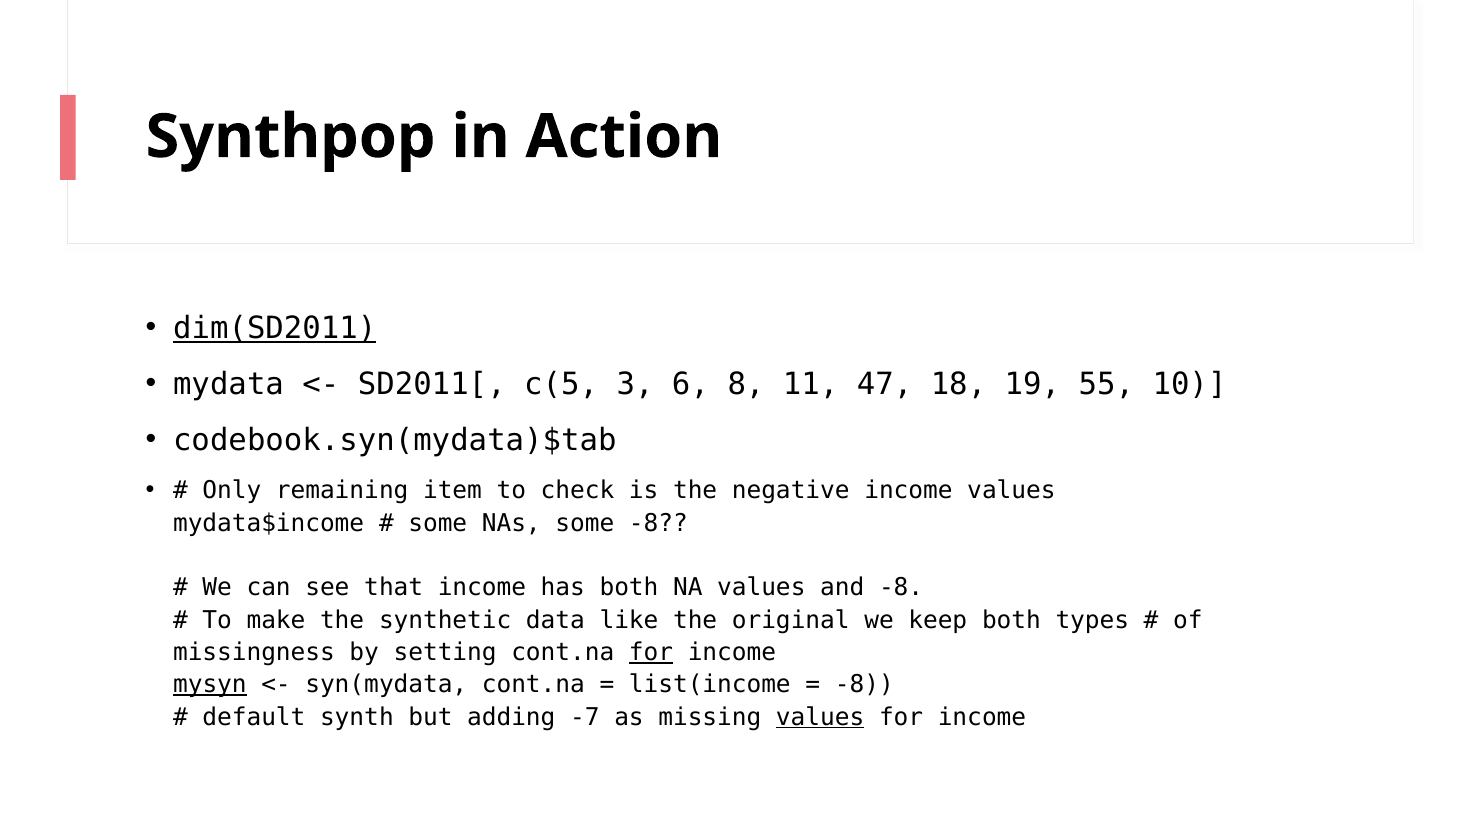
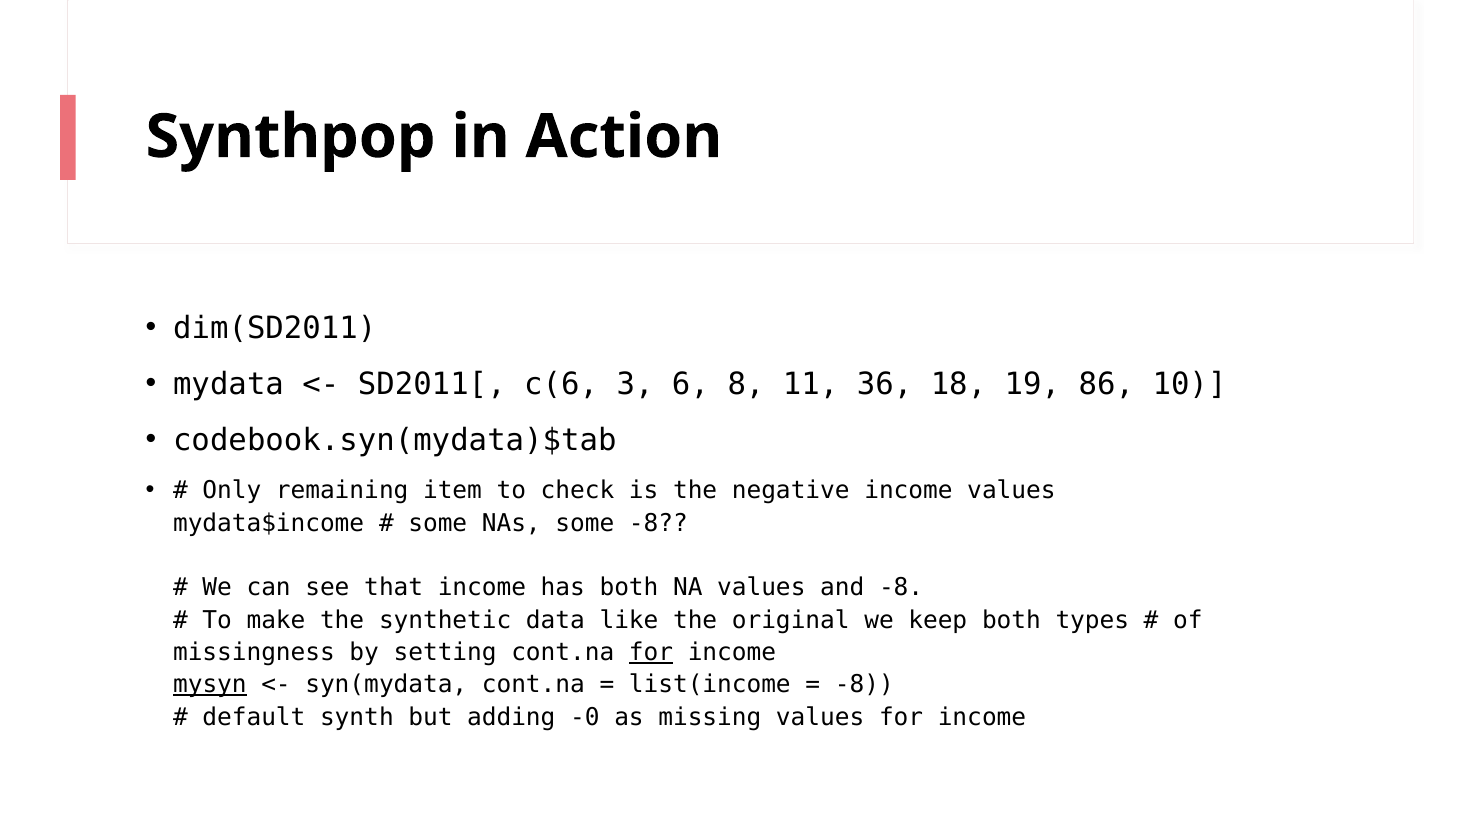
dim(SD2011 underline: present -> none (275, 328)
c(5: c(5 -> c(6 (561, 384)
47: 47 -> 36 (885, 384)
55: 55 -> 86 (1106, 384)
-7: -7 -> -0 (585, 717)
values underline: present -> none (820, 717)
